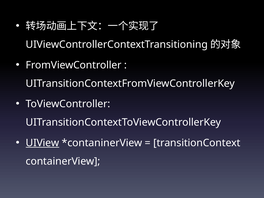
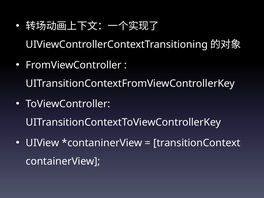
UIView underline: present -> none (42, 143)
